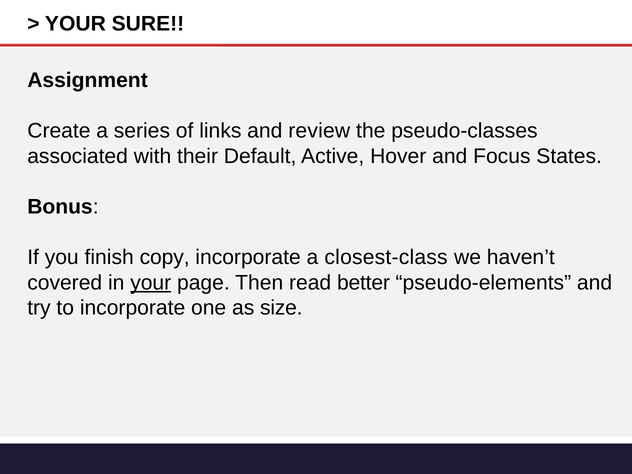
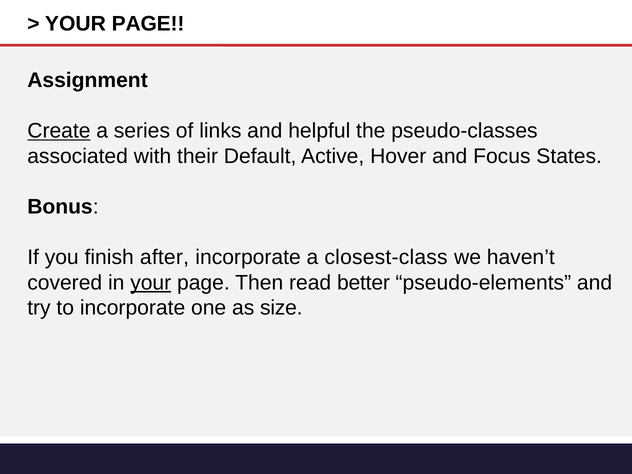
SURE: SURE -> PAGE (148, 24)
Create underline: none -> present (59, 131)
review: review -> helpful (319, 131)
copy: copy -> after (164, 257)
